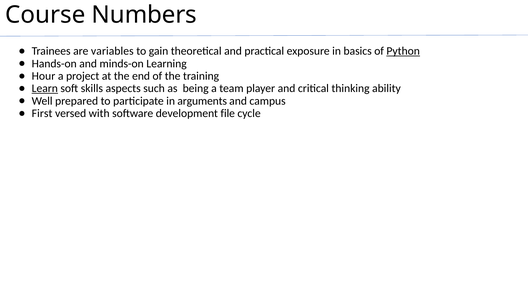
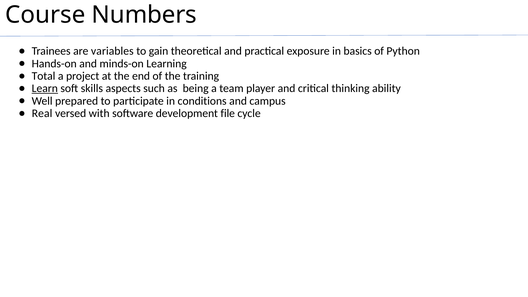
Python underline: present -> none (403, 51)
Hour: Hour -> Total (44, 76)
arguments: arguments -> conditions (202, 101)
First: First -> Real (42, 113)
